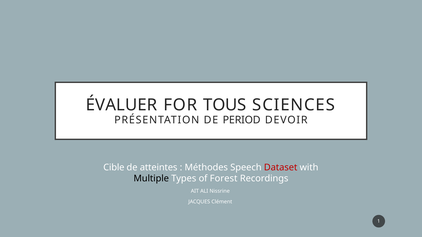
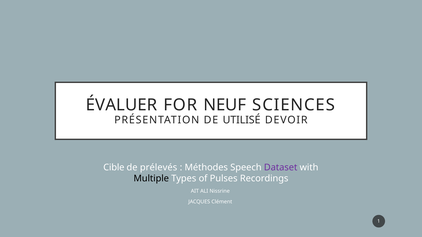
TOUS: TOUS -> NEUF (225, 105)
PERIOD: PERIOD -> UTILISÉ (242, 120)
atteintes: atteintes -> prélevés (159, 168)
Dataset colour: red -> purple (281, 168)
Forest: Forest -> Pulses (224, 179)
